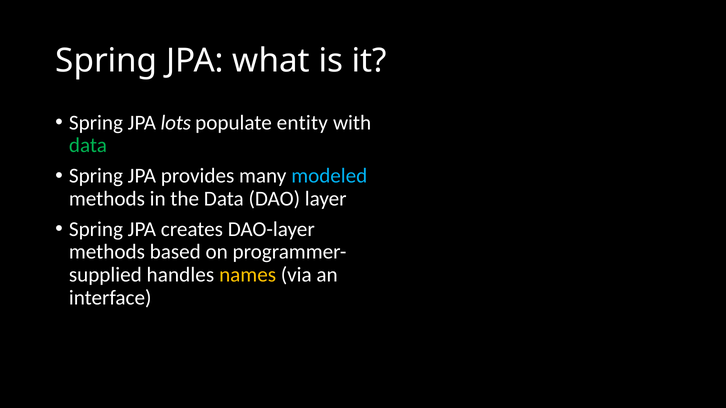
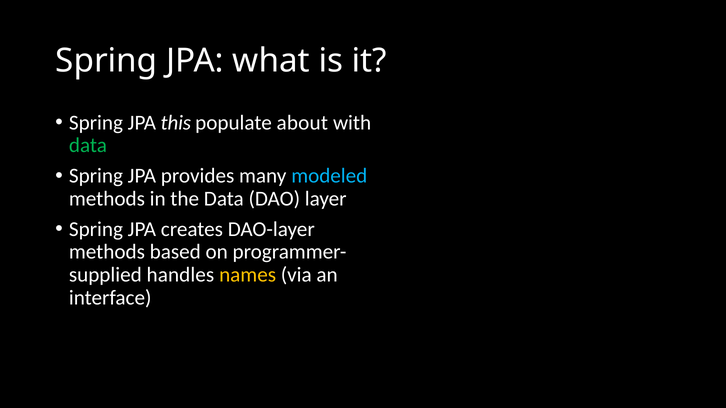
lots: lots -> this (176, 123)
entity: entity -> about (302, 123)
